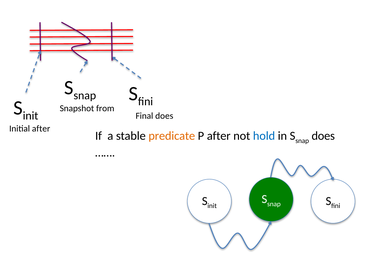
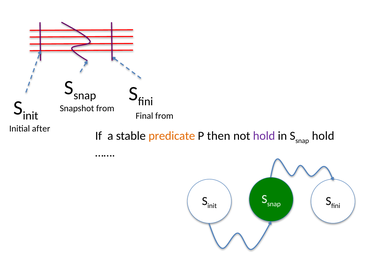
Final does: does -> from (164, 116)
P after: after -> then (219, 136)
hold colour: blue -> purple (264, 136)
does: does -> hold (323, 136)
